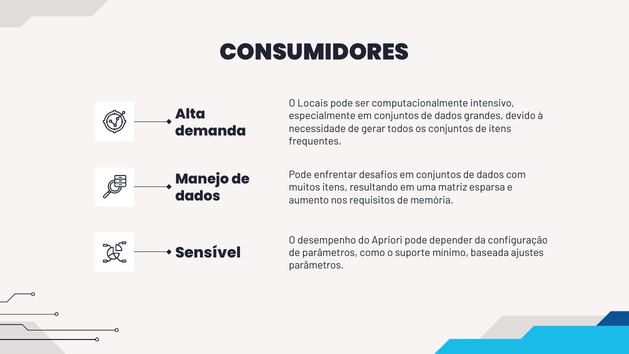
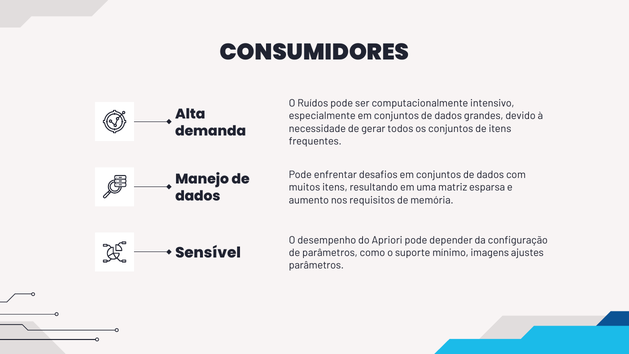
Locais: Locais -> Ruídos (313, 103)
baseada: baseada -> imagens (490, 253)
